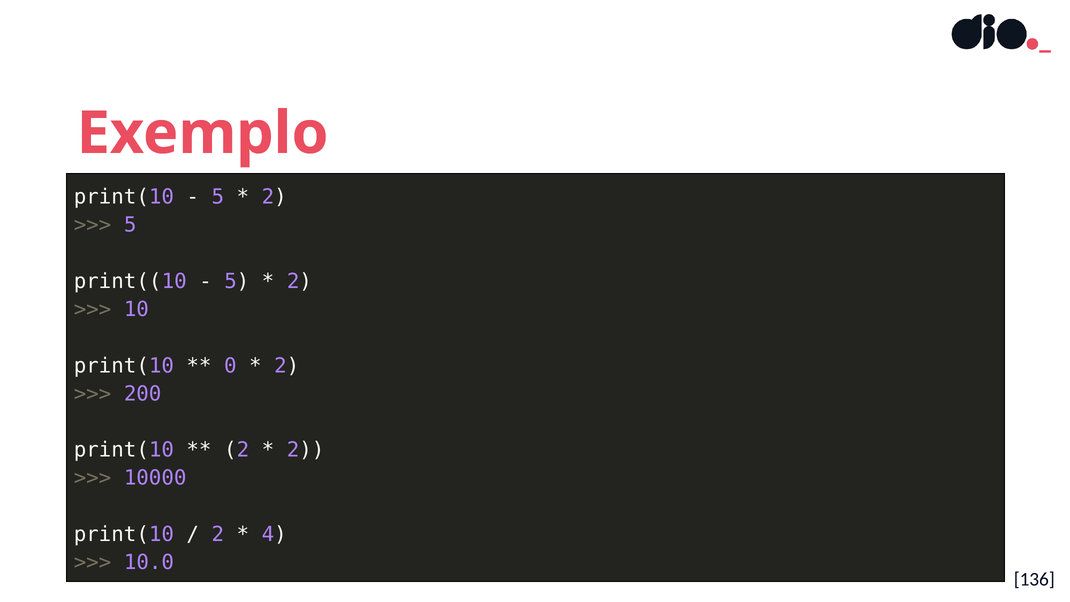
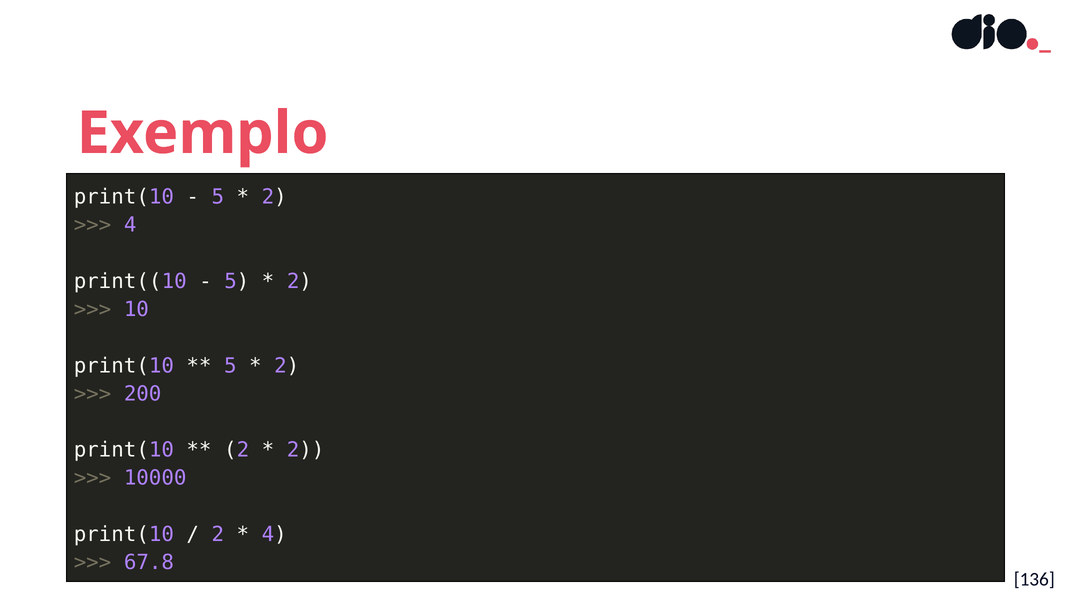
5: 5 -> 4 (130, 225)
0: 0 -> 5 (230, 366)
10.0: 10.0 -> 67.8 (149, 562)
